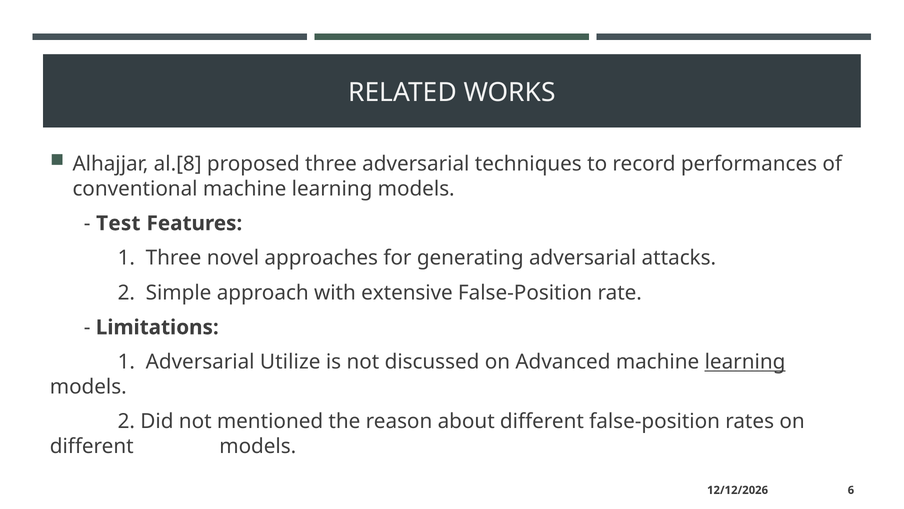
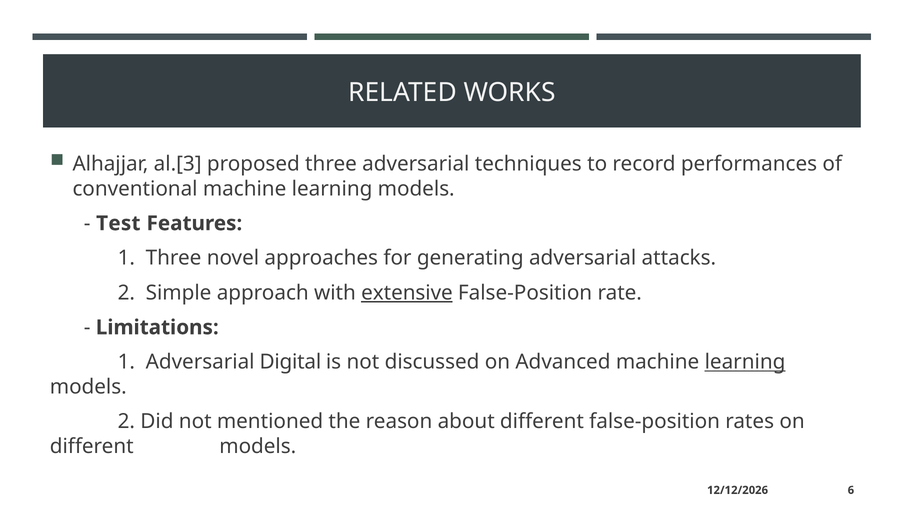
al.[8: al.[8 -> al.[3 (178, 164)
extensive underline: none -> present (407, 292)
Utilize: Utilize -> Digital (290, 362)
